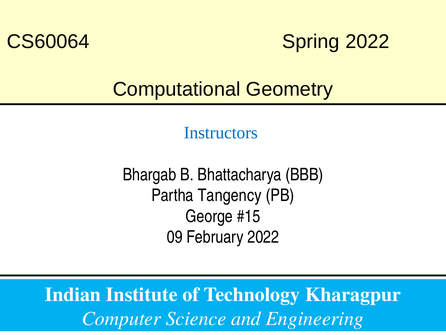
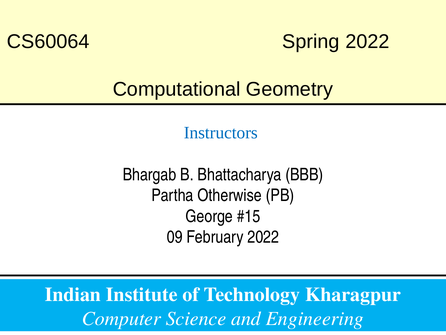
Tangency: Tangency -> Otherwise (230, 195)
